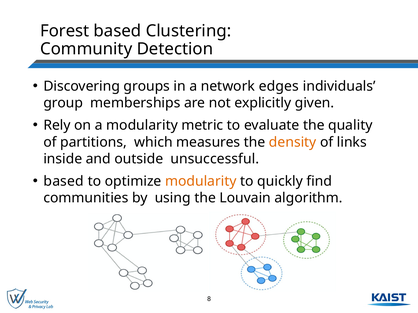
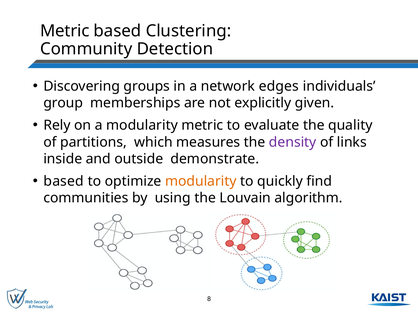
Forest: Forest -> Metric (65, 31)
density colour: orange -> purple (293, 142)
unsuccessful: unsuccessful -> demonstrate (215, 159)
